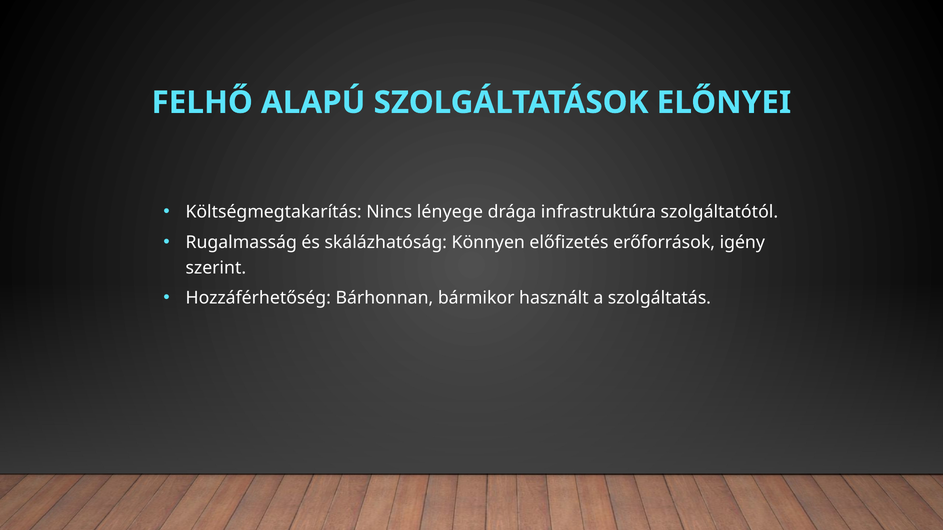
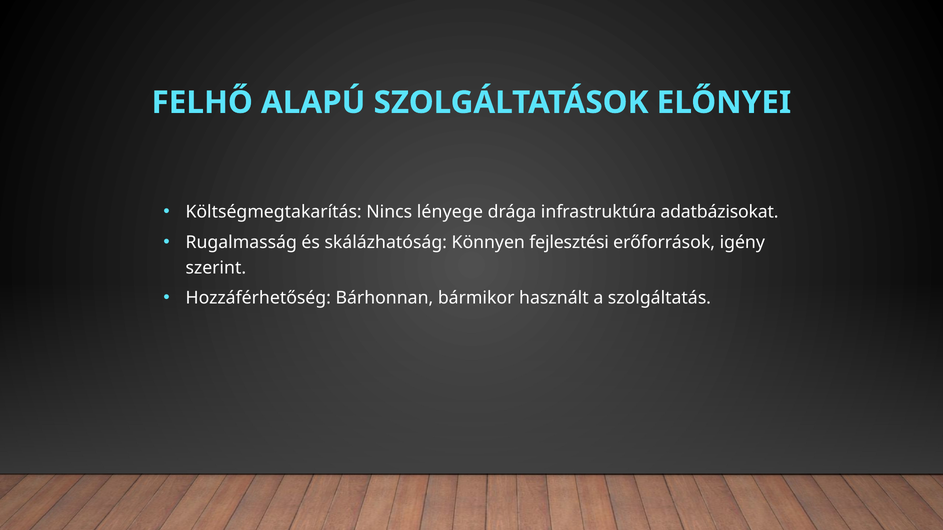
szolgáltatótól: szolgáltatótól -> adatbázisokat (719, 212)
előfizetés: előfizetés -> fejlesztési (569, 243)
